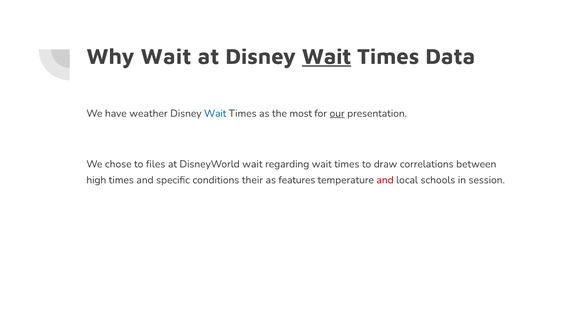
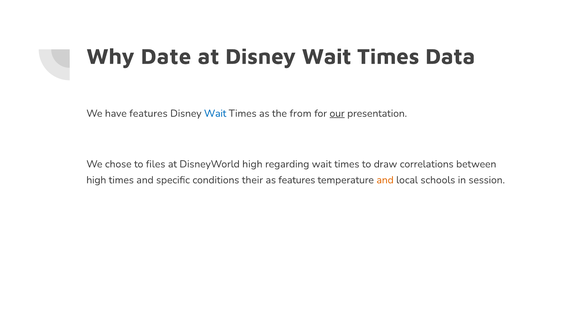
Why Wait: Wait -> Date (166, 57)
Wait underline: present -> none (327, 57)
have weather: weather -> features (148, 114)
most: most -> from (301, 114)
DisneyWorld wait: wait -> high (252, 164)
and colour: red -> orange (385, 180)
